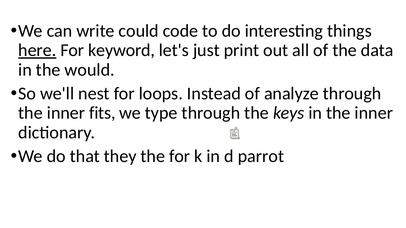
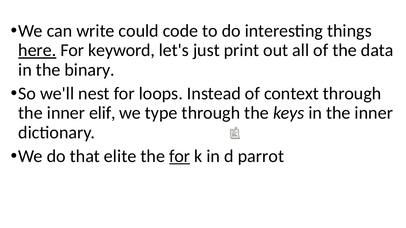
would: would -> binary (90, 70)
analyze: analyze -> context (291, 94)
fits: fits -> elif (102, 113)
they: they -> elite (120, 156)
for underline: none -> present (180, 156)
